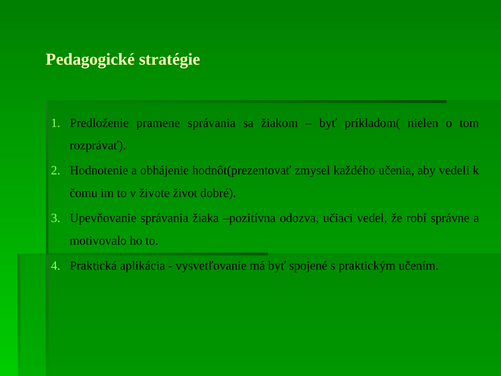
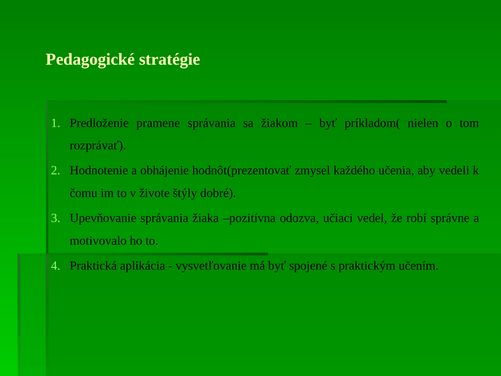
život: život -> štýly (185, 193)
